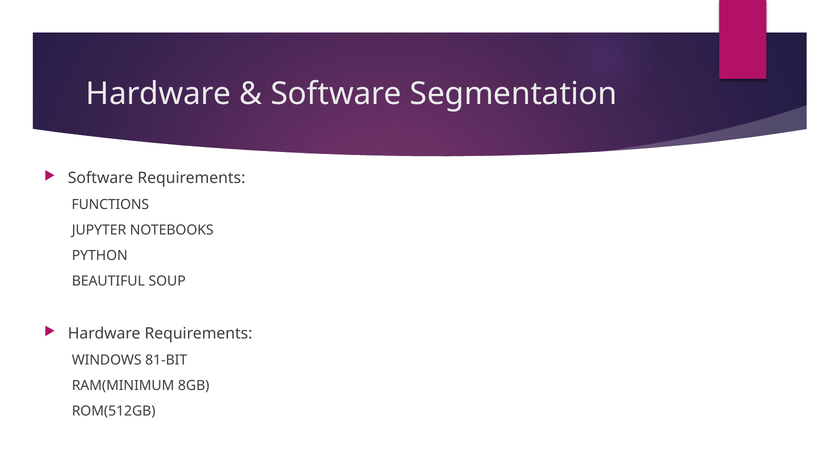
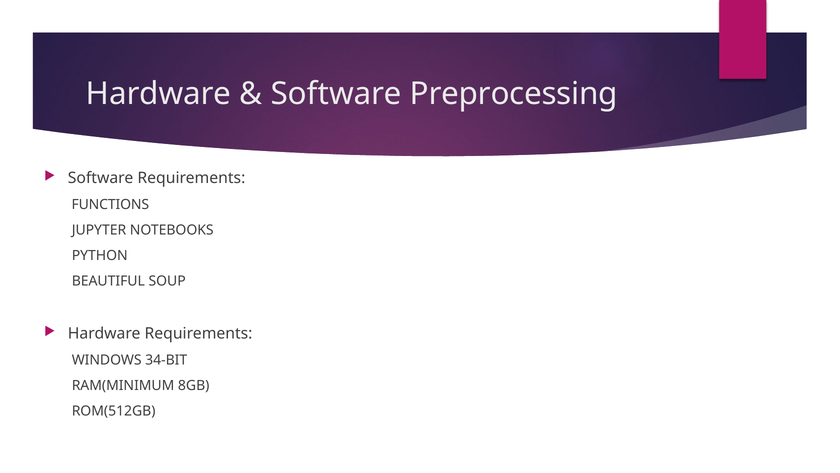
Segmentation: Segmentation -> Preprocessing (514, 94)
81-BIT: 81-BIT -> 34-BIT (166, 360)
